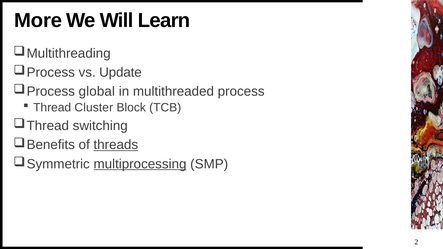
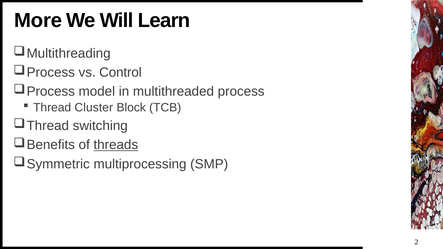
Update: Update -> Control (120, 73)
global: global -> model (97, 92)
multiprocessing underline: present -> none (140, 164)
